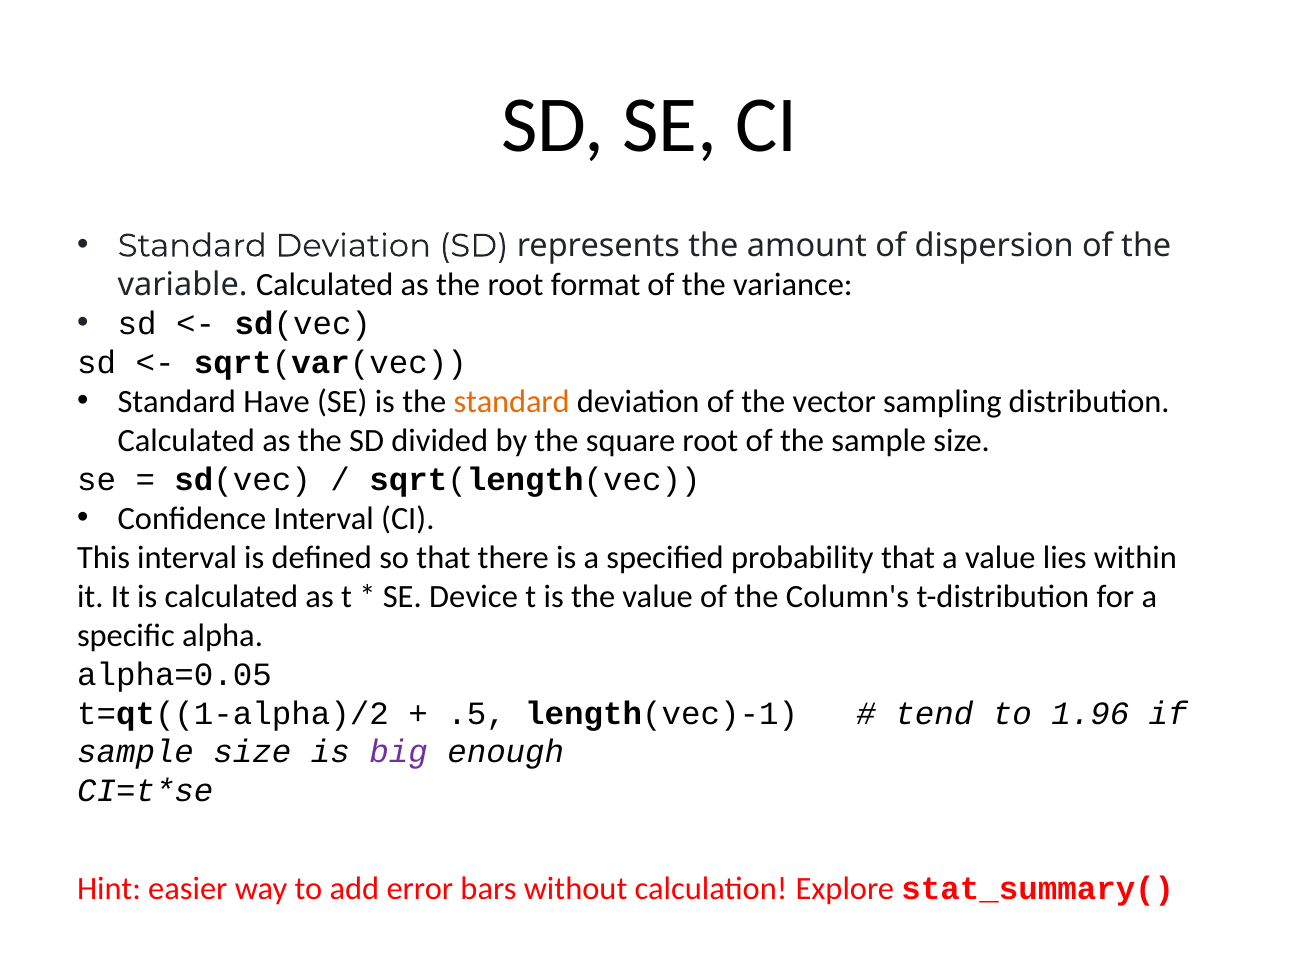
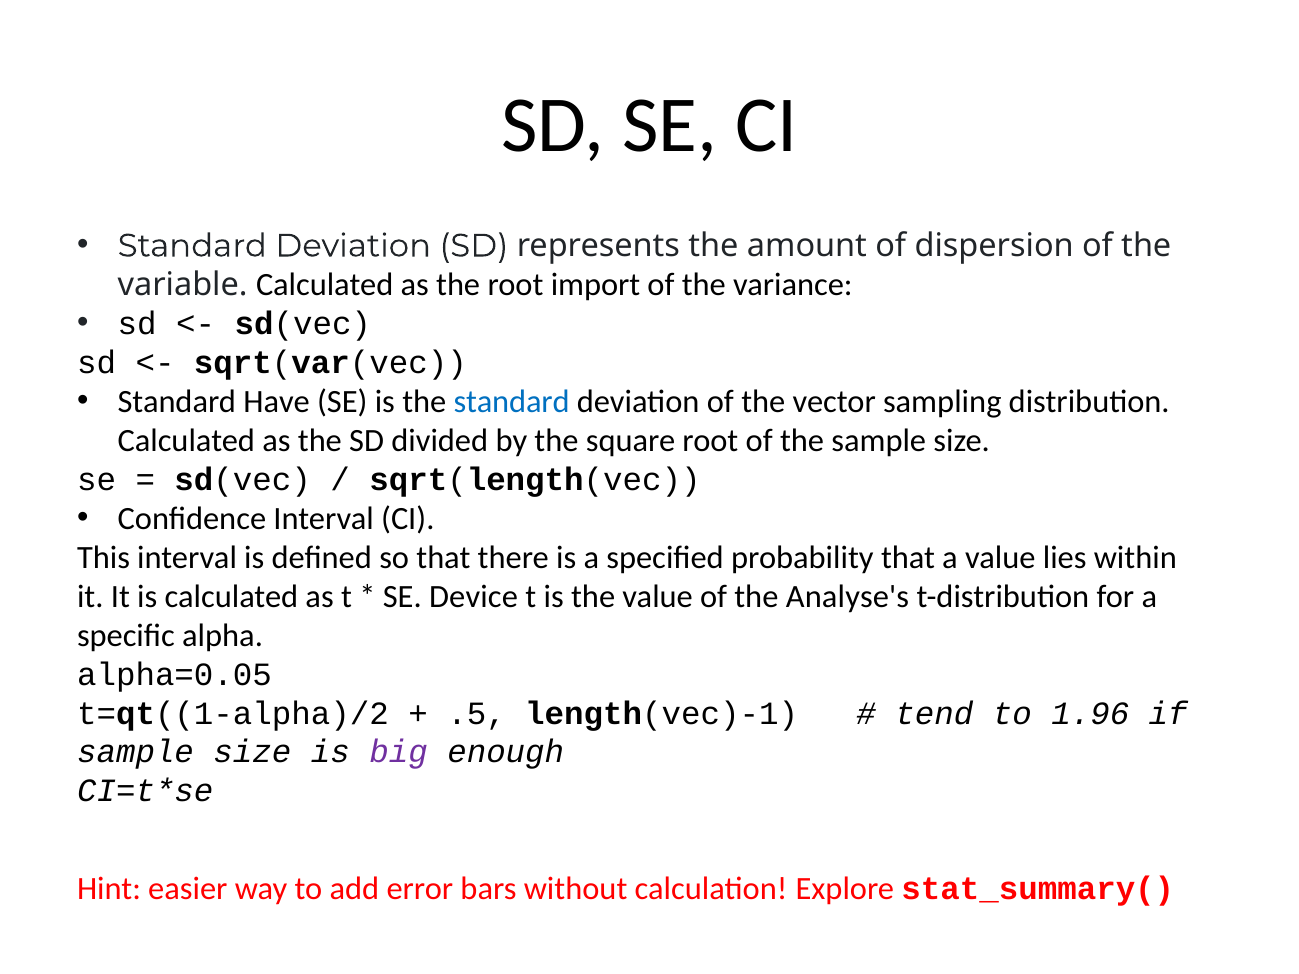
format: format -> import (595, 285)
standard colour: orange -> blue (512, 402)
Column's: Column's -> Analyse's (848, 597)
